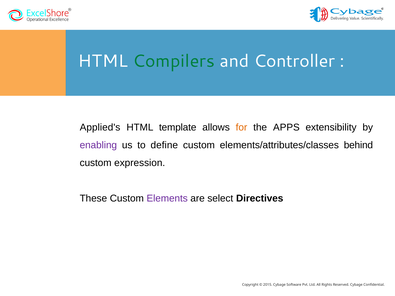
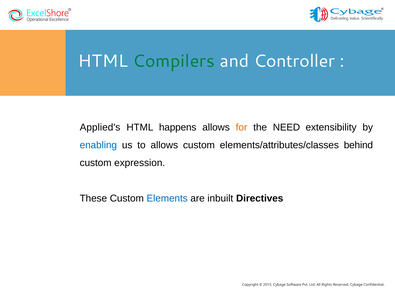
template: template -> happens (178, 127)
APPS: APPS -> NEED (286, 127)
enabling colour: purple -> blue (98, 145)
to define: define -> allows (164, 145)
Elements colour: purple -> blue (167, 199)
select: select -> inbuilt (220, 199)
